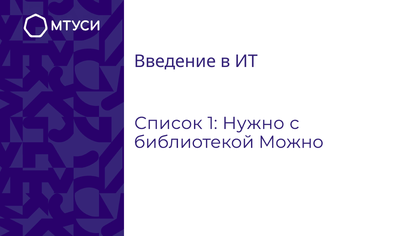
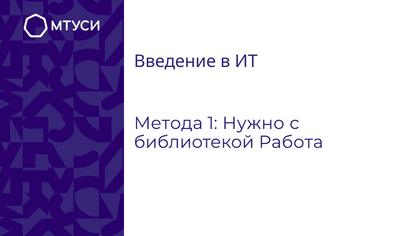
Список: Список -> Метода (168, 123)
Можно: Можно -> Работа (291, 142)
